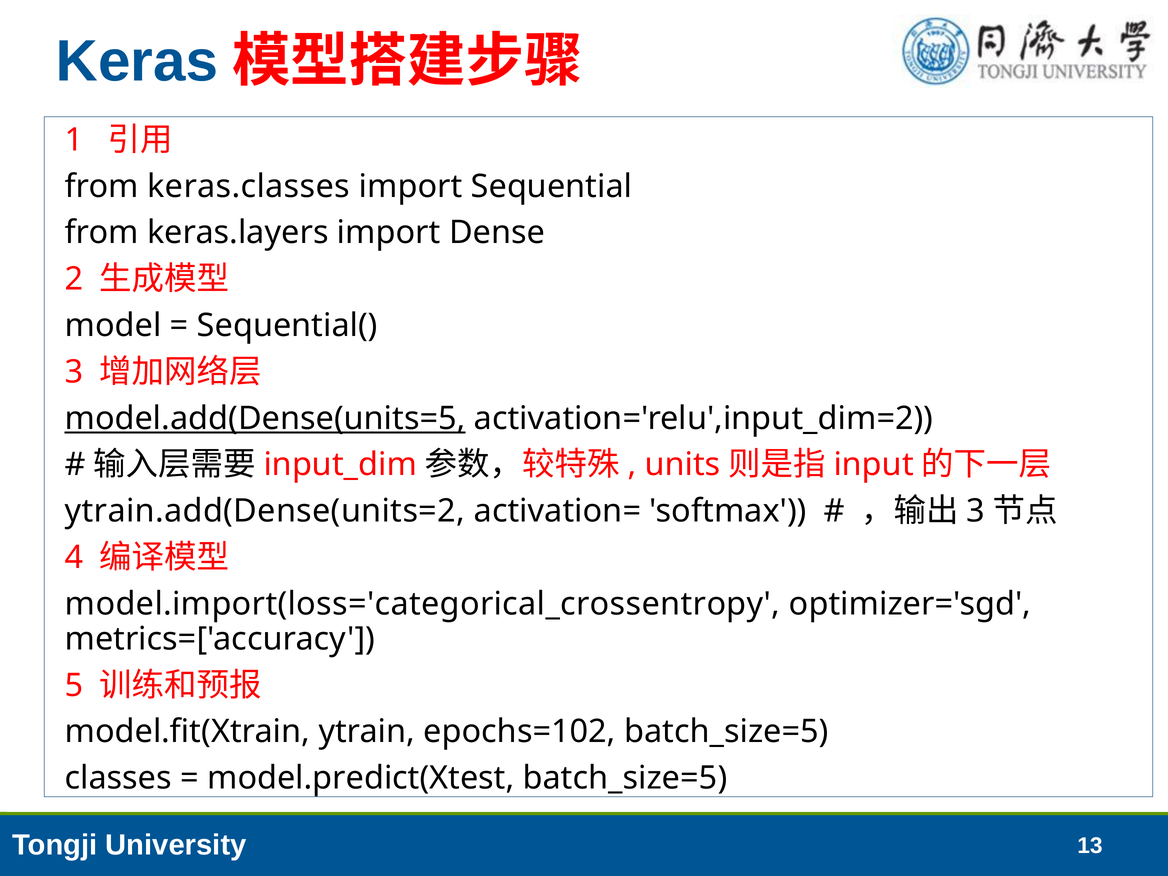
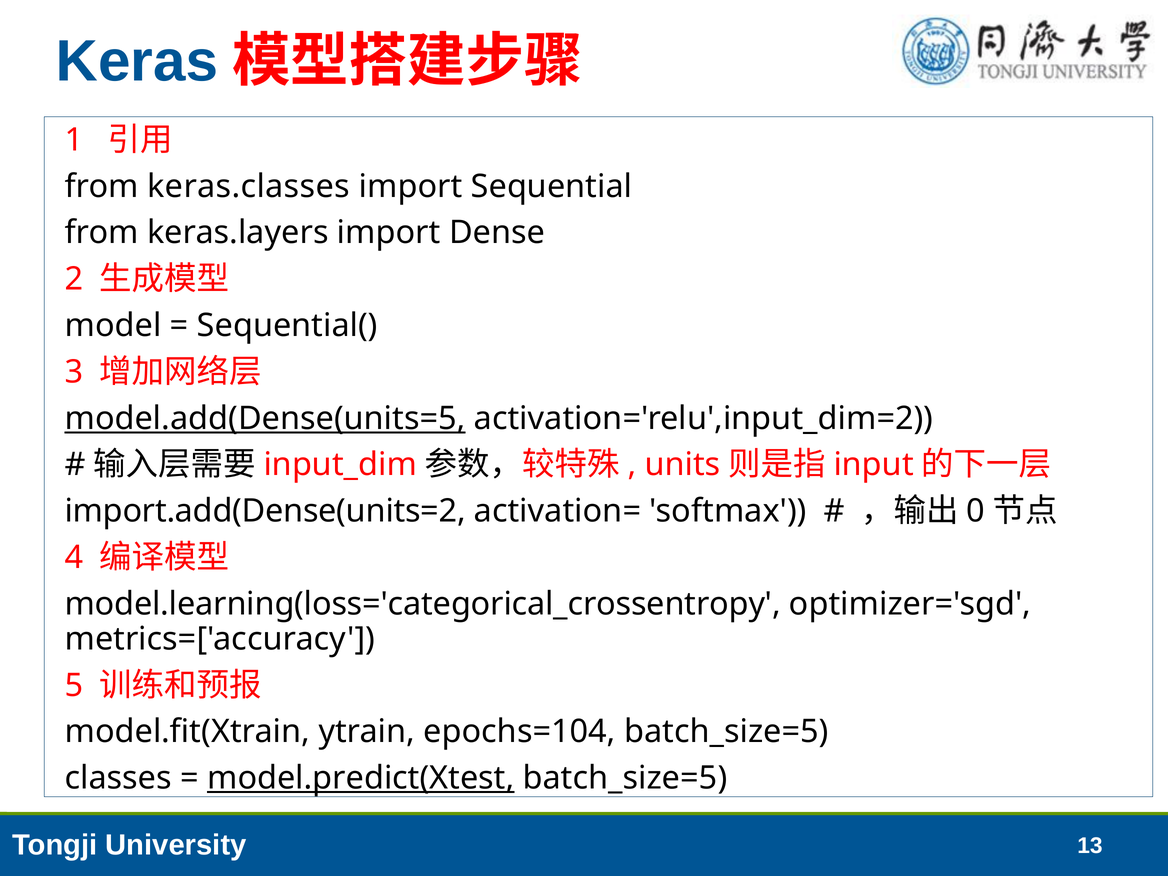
ytrain.add(Dense(units=2: ytrain.add(Dense(units=2 -> import.add(Dense(units=2 (265, 511)
3: 3 -> 0 (976, 511)
model.import(loss='categorical_crossentropy: model.import(loss='categorical_crossentropy -> model.learning(loss='categorical_crossentropy (423, 604)
epochs=102: epochs=102 -> epochs=104 (519, 732)
model.predict(Xtest underline: none -> present (361, 778)
